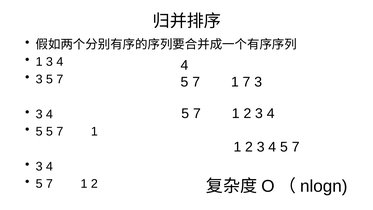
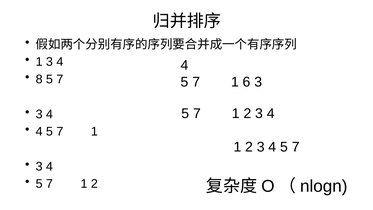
3: 3 -> 8 (39, 79)
1 7: 7 -> 6 (247, 82)
5: 5 -> 4 (39, 131)
